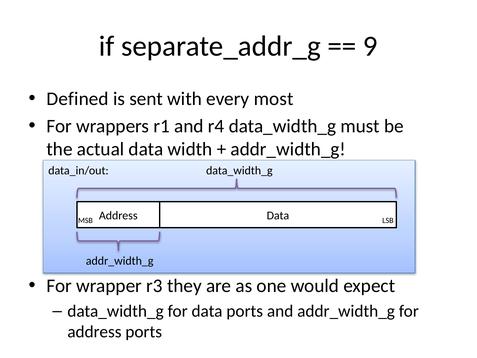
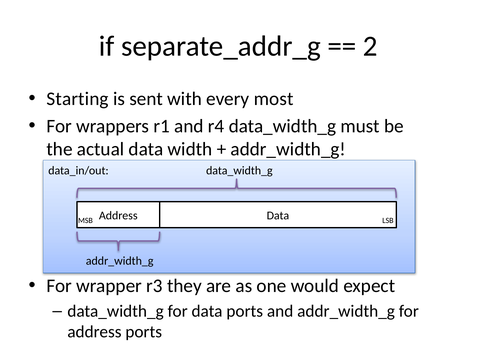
9: 9 -> 2 (370, 46)
Defined: Defined -> Starting (78, 99)
